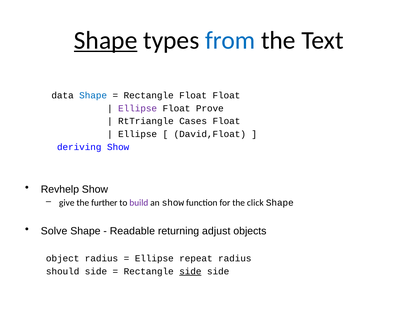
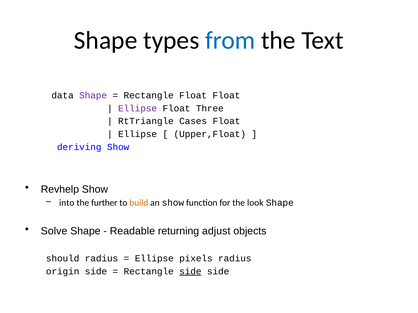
Shape underline: present -> none (106, 40)
Shape colour: blue -> purple (93, 96)
Prove: Prove -> Three (210, 108)
David,Float: David,Float -> Upper,Float (210, 134)
give: give -> into (67, 203)
build colour: purple -> orange (139, 203)
click: click -> look (255, 203)
object: object -> should (63, 259)
repeat: repeat -> pixels (196, 259)
should: should -> origin (63, 272)
